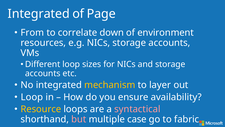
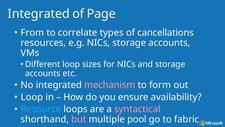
down: down -> types (112, 33)
environment: environment -> cancellations (166, 33)
mechanism colour: yellow -> pink (110, 85)
layer: layer -> form (160, 85)
Resource colour: yellow -> light blue (41, 109)
case: case -> pool (137, 119)
